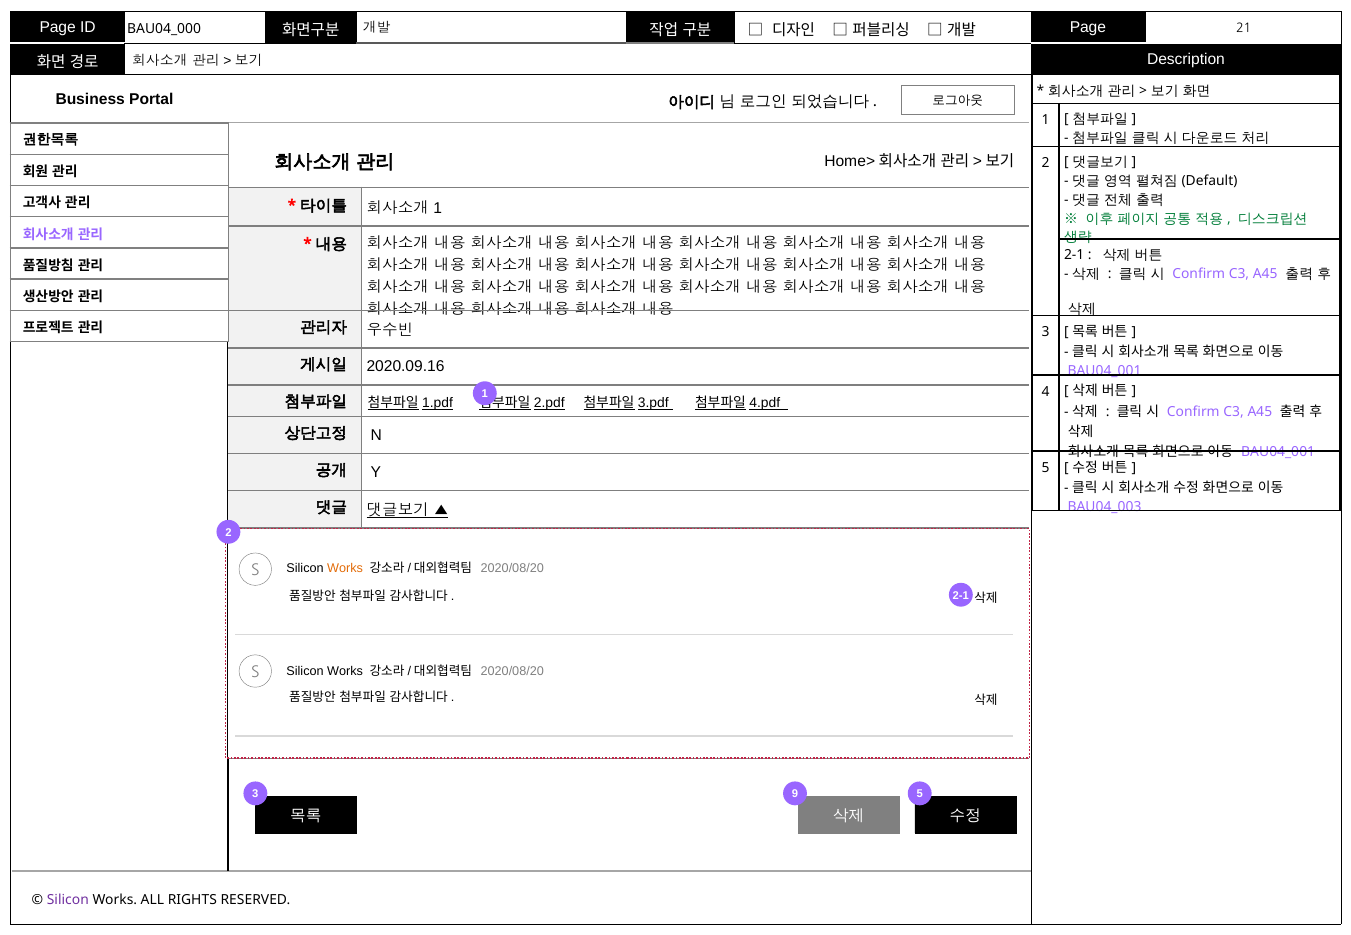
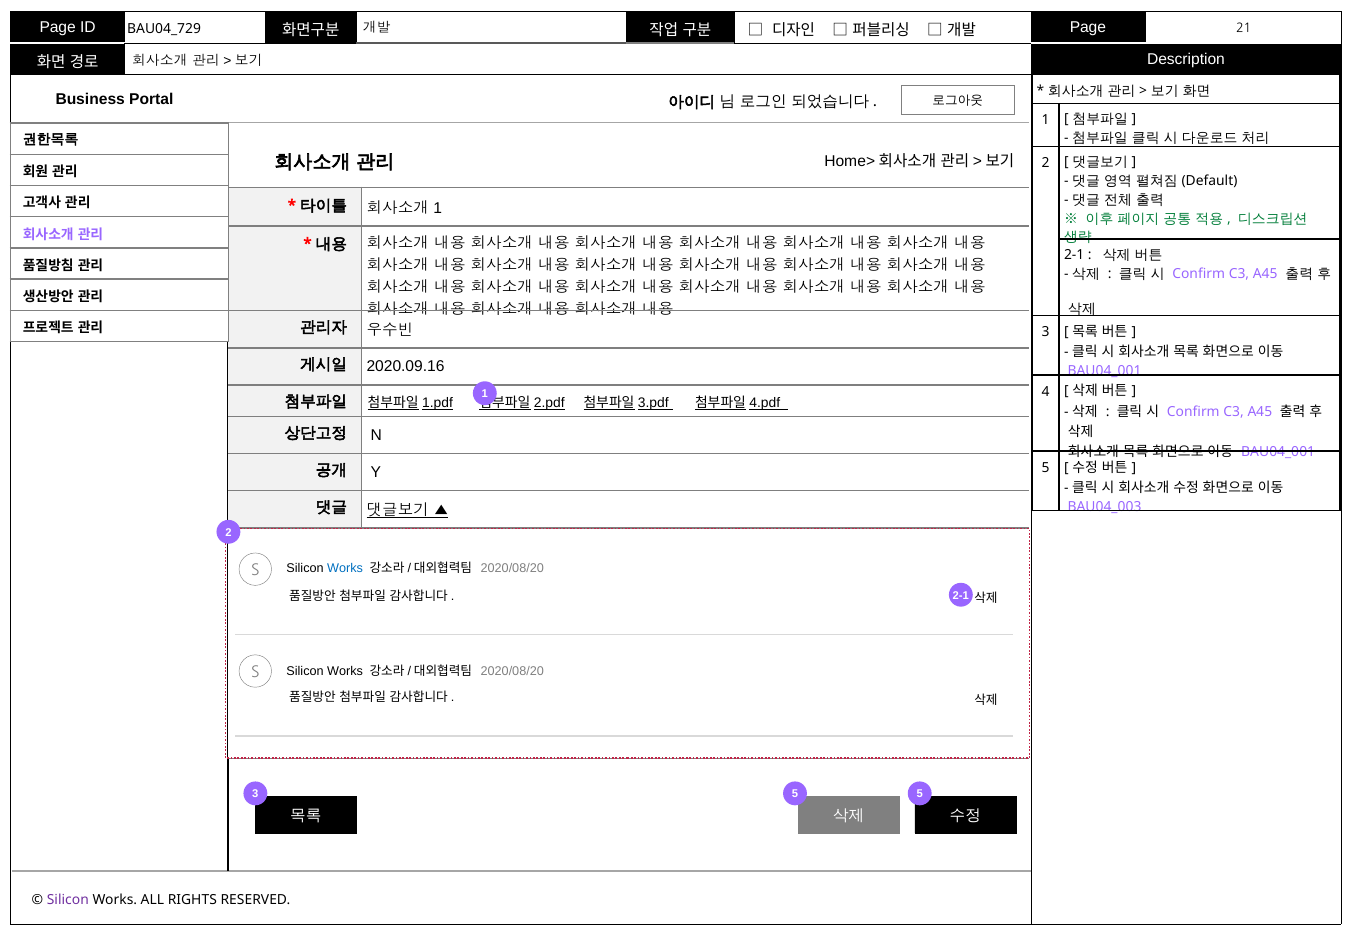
BAU04_000: BAU04_000 -> BAU04_729 (164, 29)
Works colour: orange -> blue (345, 568)
3 9: 9 -> 5 (795, 794)
